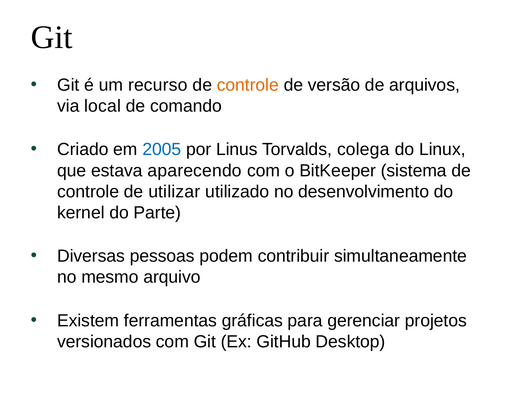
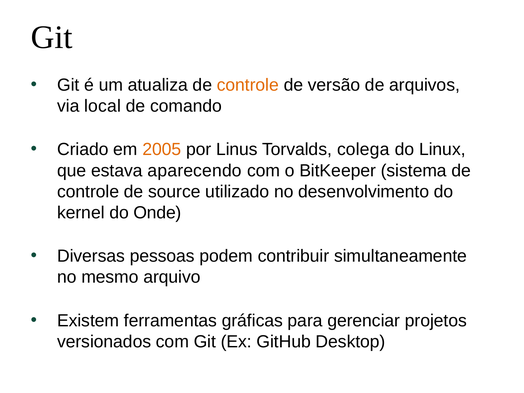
recurso: recurso -> atualiza (158, 85)
2005 colour: blue -> orange (162, 149)
utilizar: utilizar -> source (174, 191)
Parte: Parte -> Onde (157, 212)
